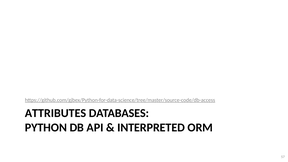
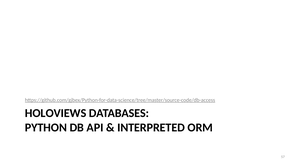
ATTRIBUTES: ATTRIBUTES -> HOLOVIEWS (56, 113)
